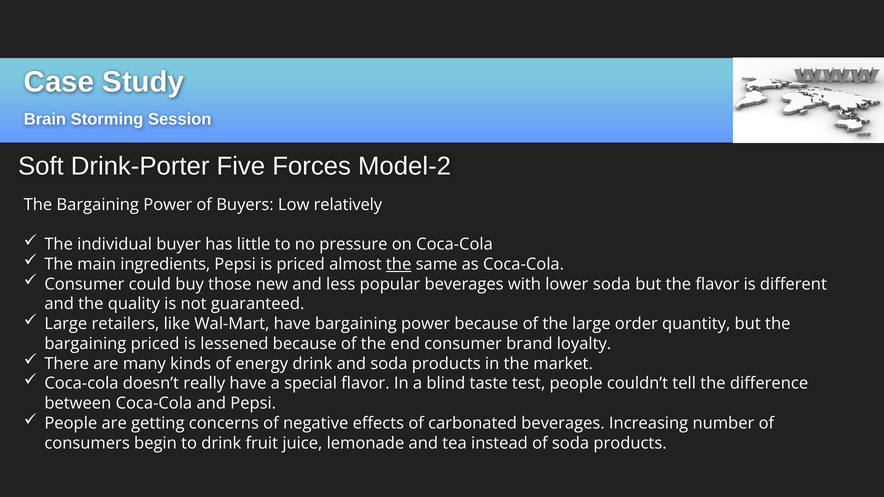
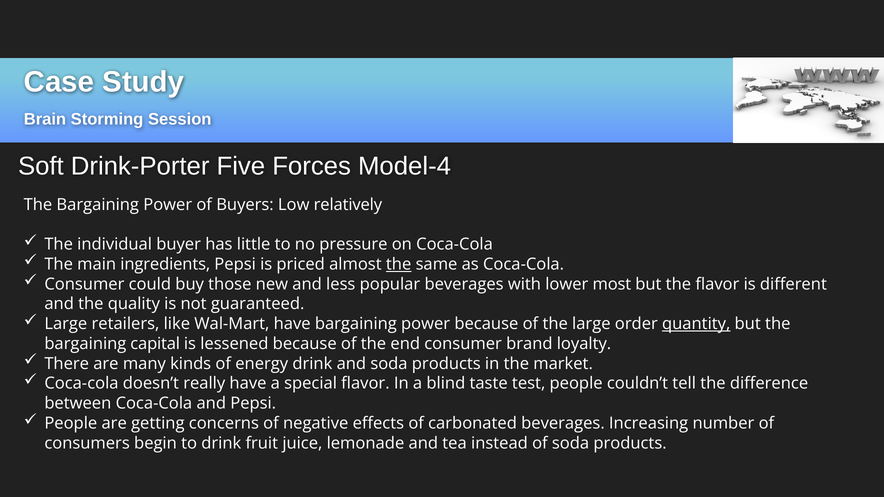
Model-2: Model-2 -> Model-4 (405, 166)
lower soda: soda -> most (612, 284)
quantity underline: none -> present (696, 324)
bargaining priced: priced -> capital (155, 344)
